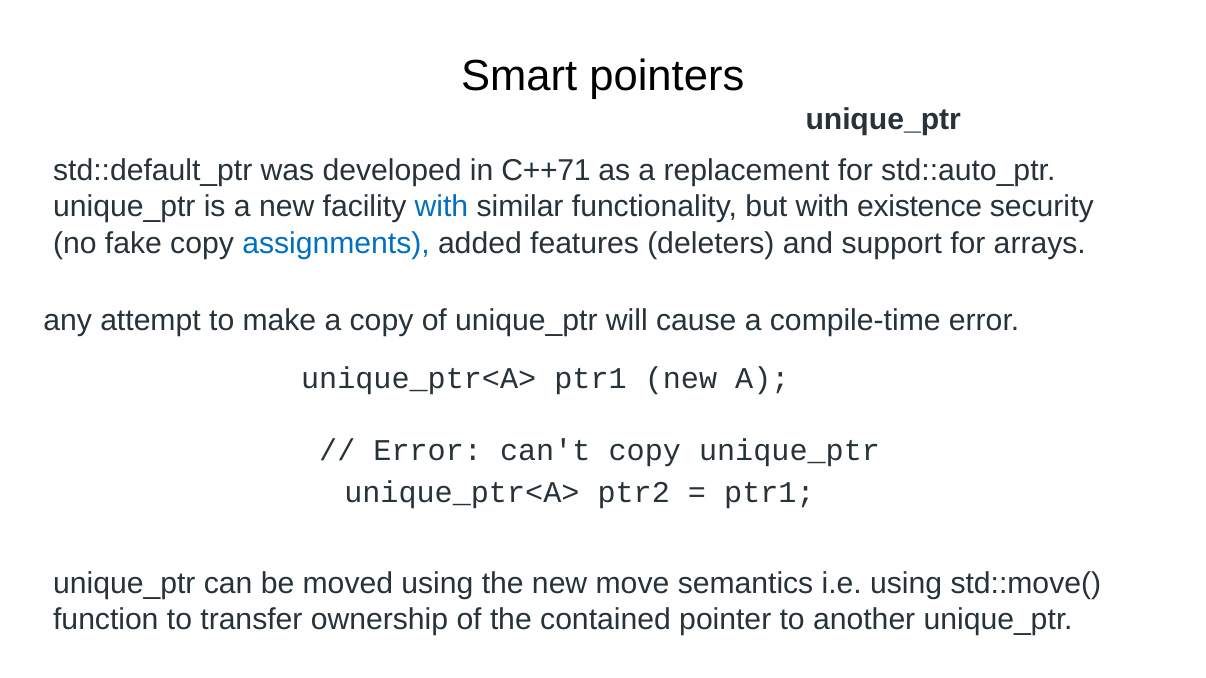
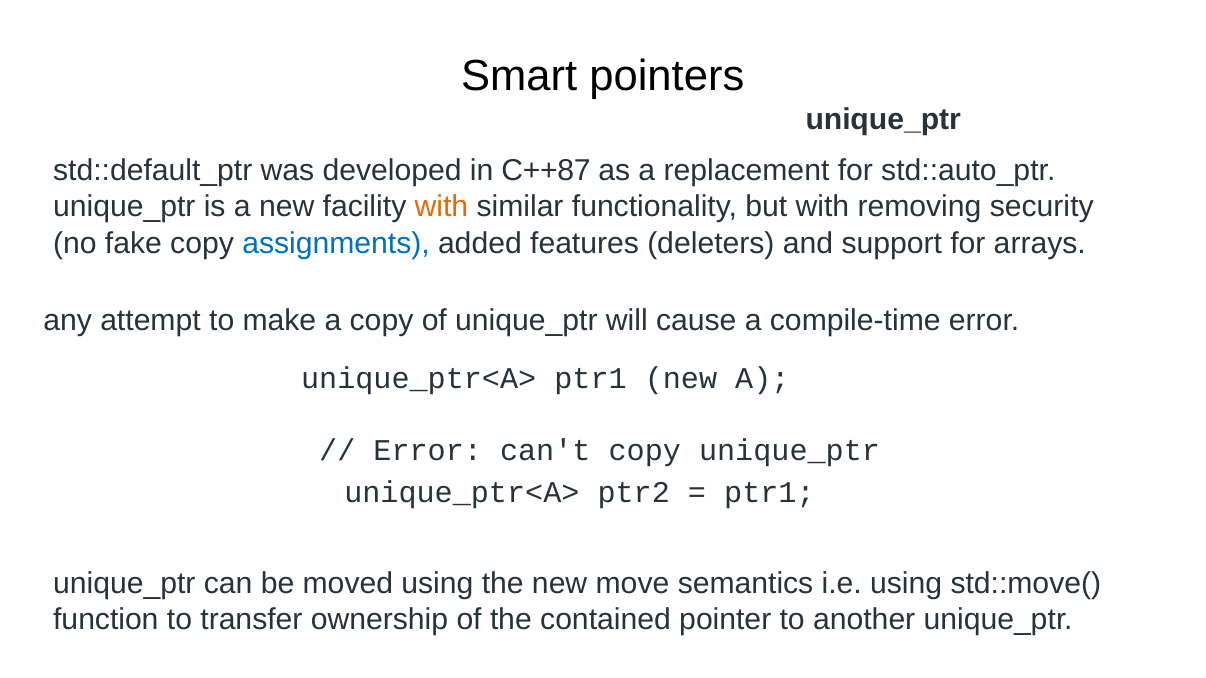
C++71: C++71 -> C++87 (546, 171)
with colour: blue -> orange (441, 207)
existence: existence -> removing (919, 207)
